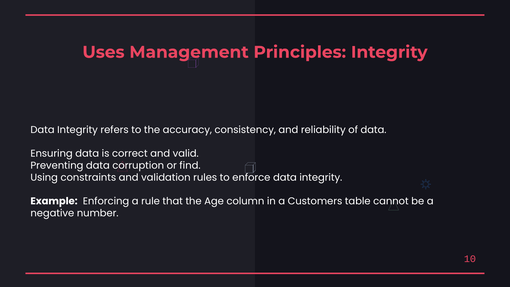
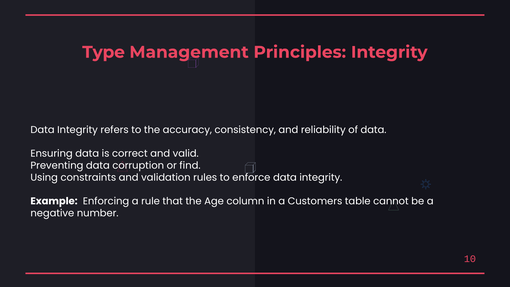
Uses: Uses -> Type (104, 52)
